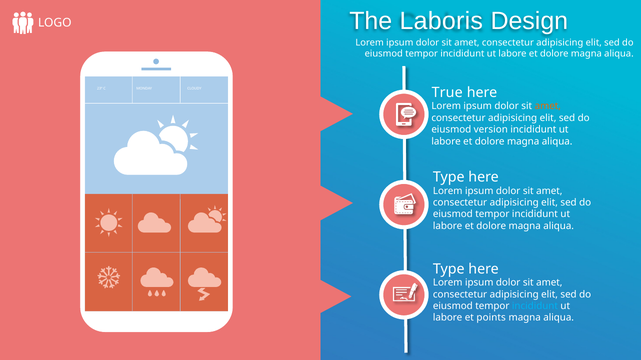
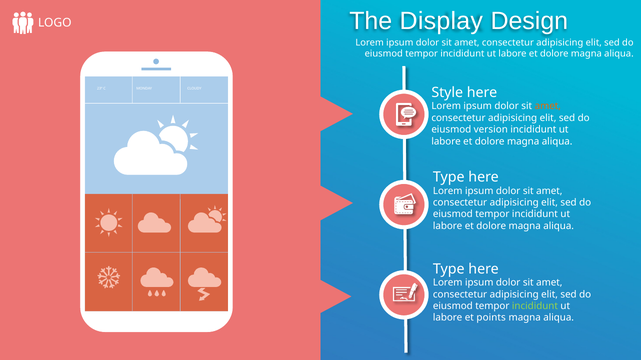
Laboris: Laboris -> Display (441, 21)
True: True -> Style (447, 93)
incididunt colour: light blue -> light green (535, 306)
